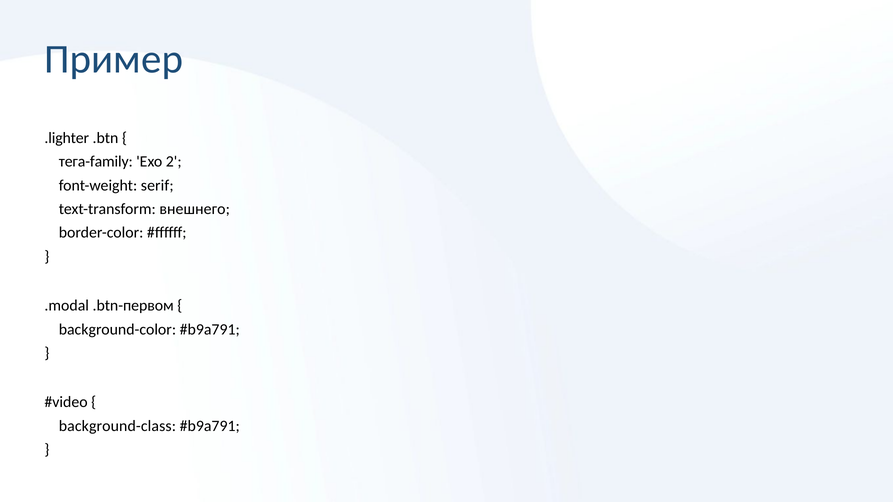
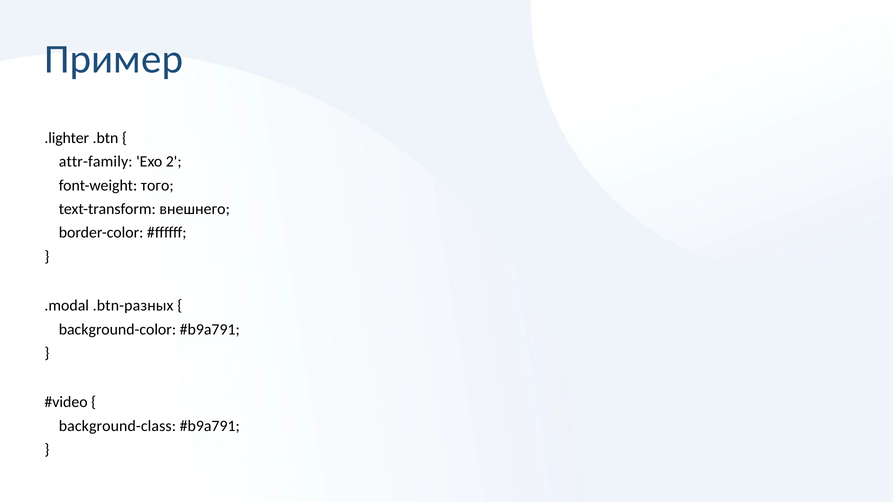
тега-family: тега-family -> attr-family (96, 162)
serif: serif -> того (157, 185)
.btn-первом: .btn-первом -> .btn-разных (133, 306)
